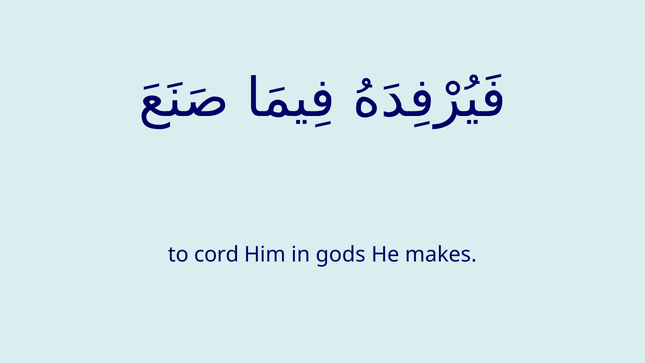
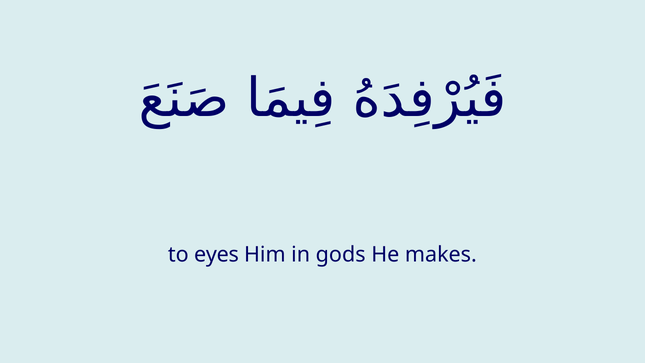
cord: cord -> eyes (216, 255)
